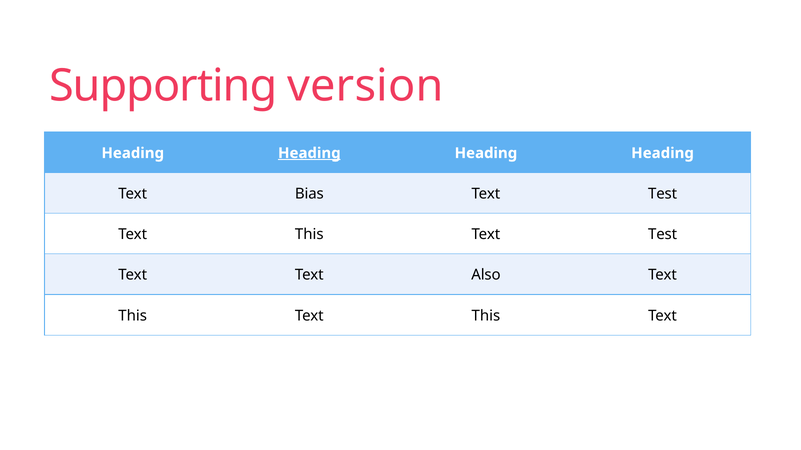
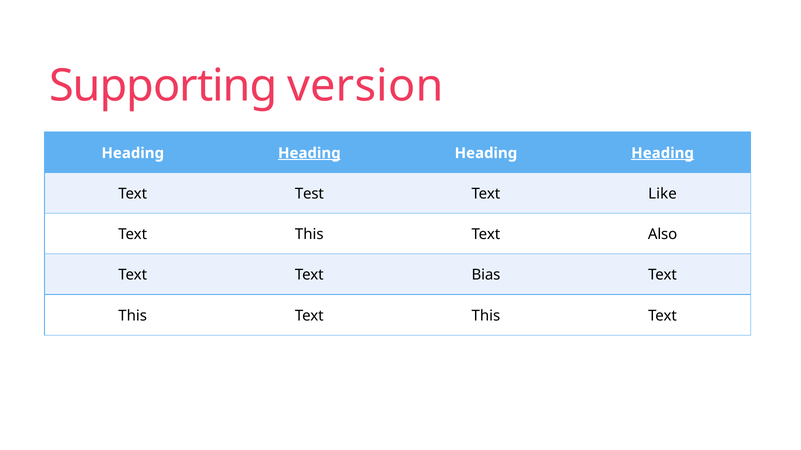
Heading underline: none -> present (663, 153)
Bias: Bias -> Test (309, 194)
Test: Test -> Like (662, 194)
Test: Test -> Also (663, 235)
Also: Also -> Bias (486, 275)
